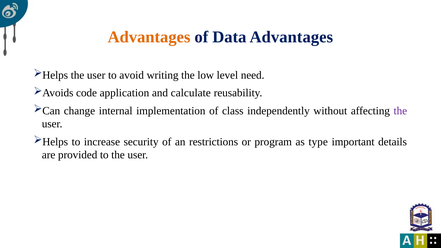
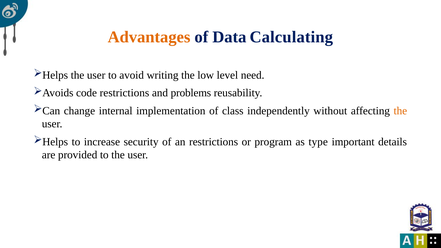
Data Advantages: Advantages -> Calculating (291, 37)
code application: application -> restrictions (124, 93)
calculate: calculate -> problems (191, 93)
the colour: purple -> orange (400, 111)
